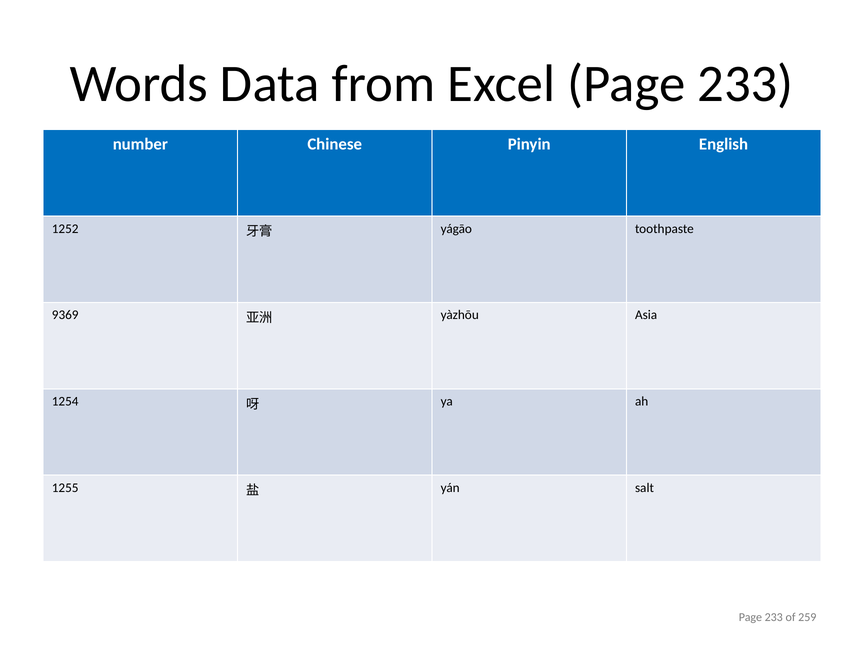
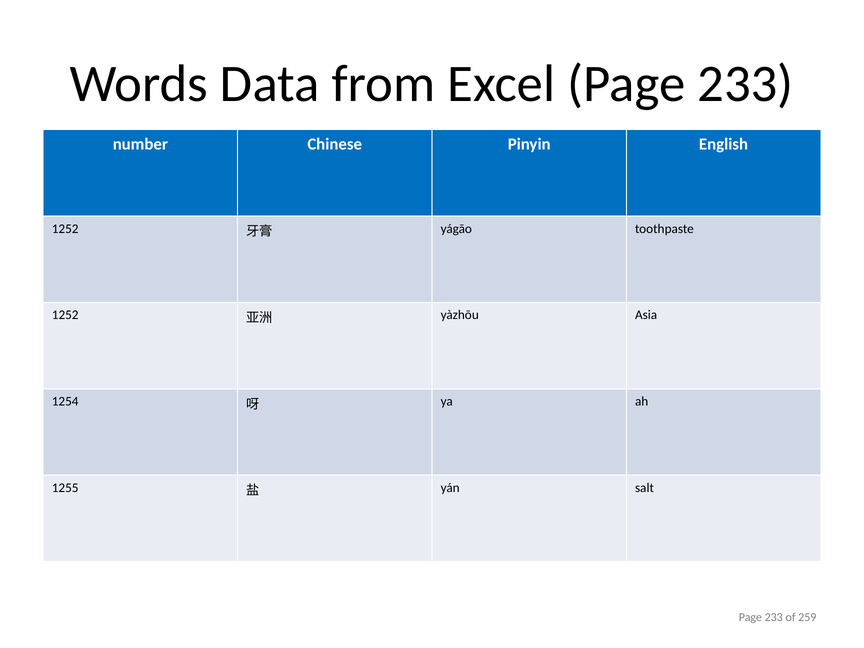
9369: 9369 -> 1252 (65, 315)
